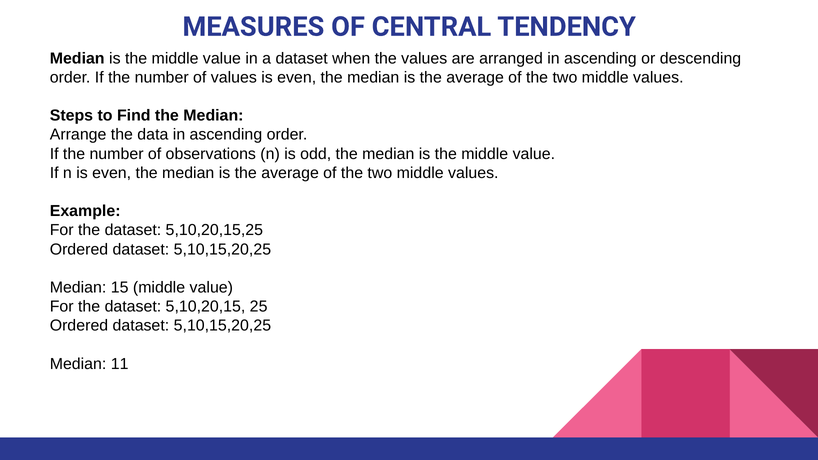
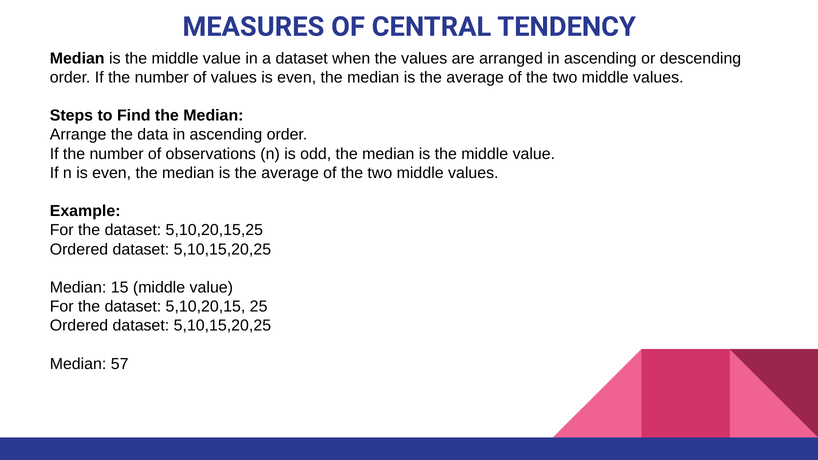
11: 11 -> 57 (120, 364)
